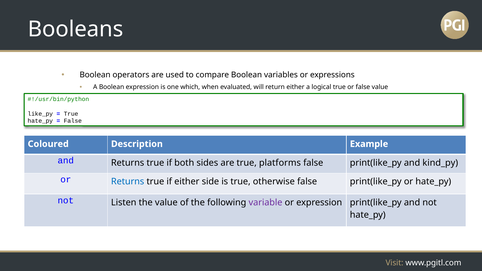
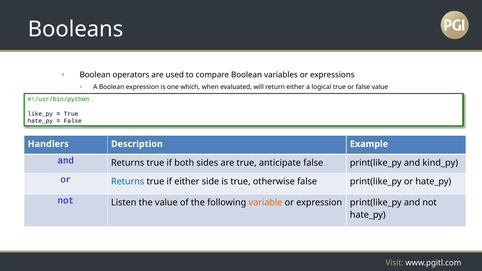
Coloured: Coloured -> Handlers (48, 144)
platforms: platforms -> anticipate (280, 163)
variable colour: purple -> orange (266, 203)
